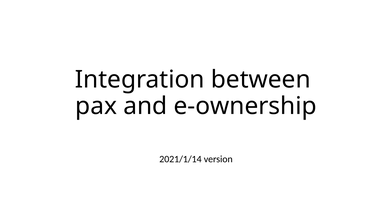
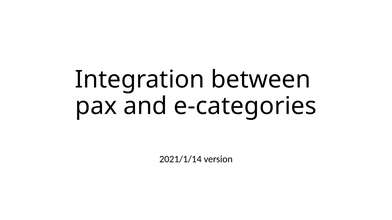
e-ownership: e-ownership -> e-categories (245, 106)
